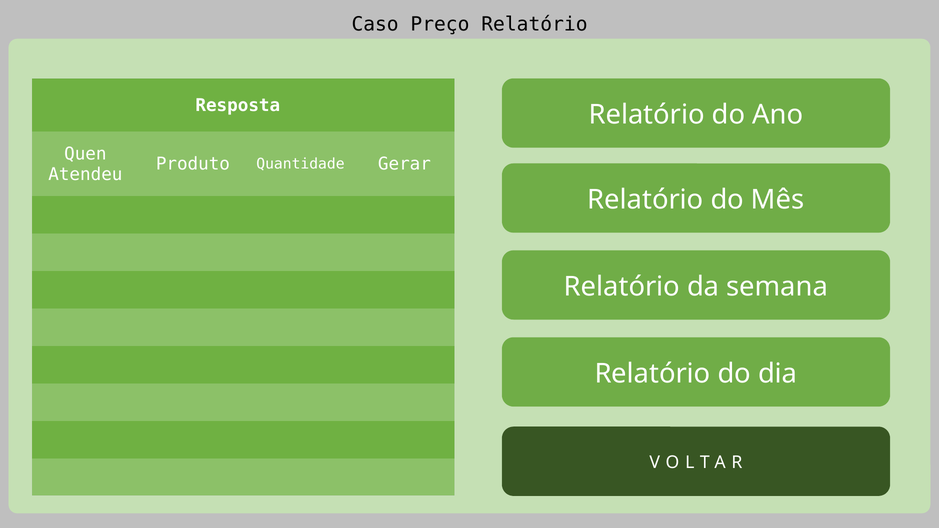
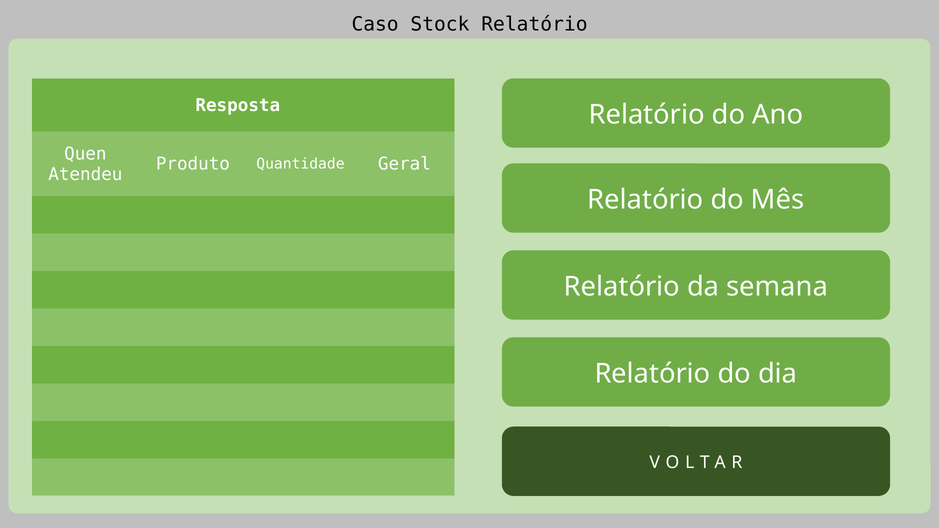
Preço: Preço -> Stock (440, 24)
Gerar: Gerar -> Geral (404, 164)
